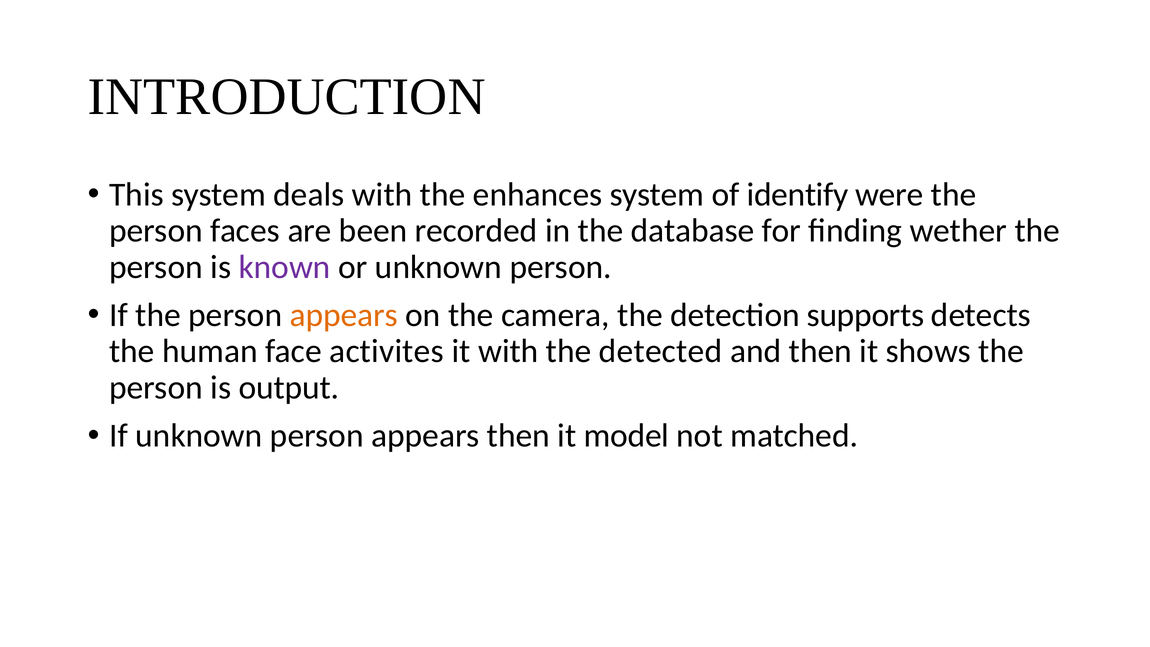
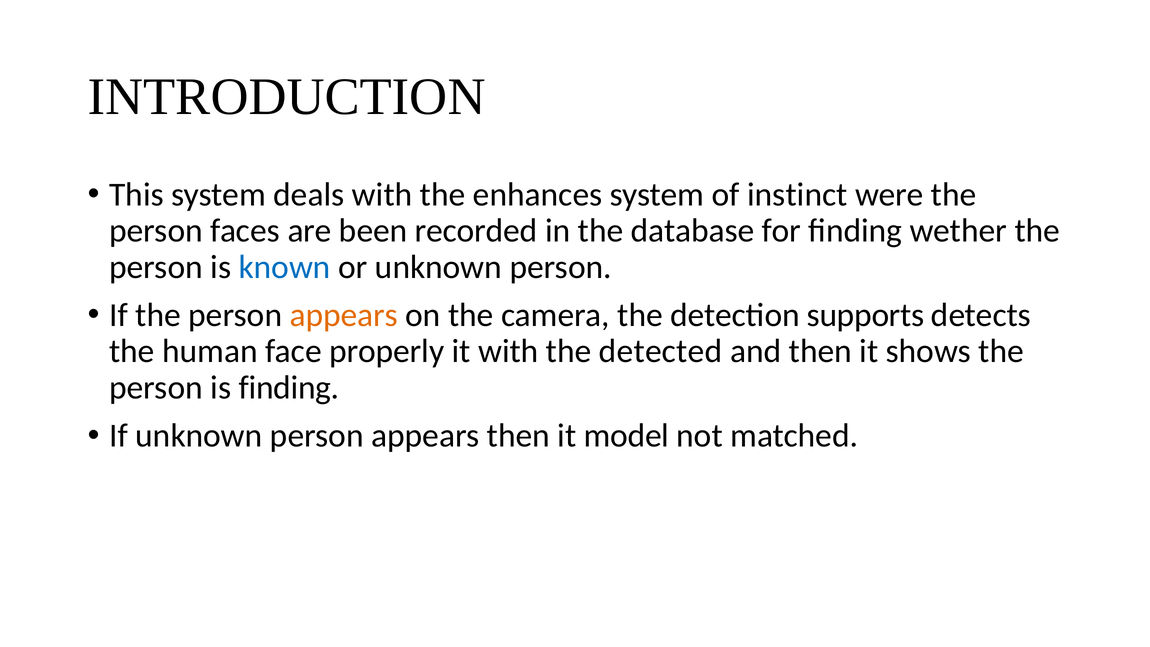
identify: identify -> instinct (797, 194)
known colour: purple -> blue (285, 267)
activites: activites -> properly (387, 351)
is output: output -> finding (289, 388)
